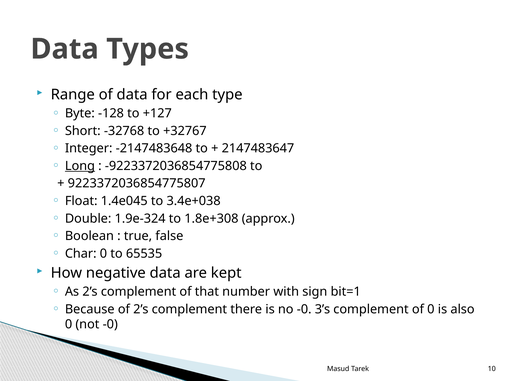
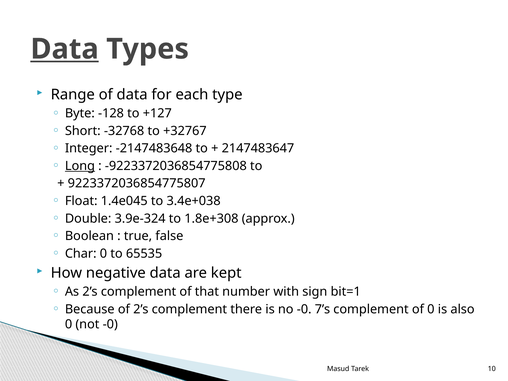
Data underline: none -> present (65, 49)
1.9e-324: 1.9e-324 -> 3.9e-324 (140, 218)
3’s: 3’s -> 7’s (322, 309)
